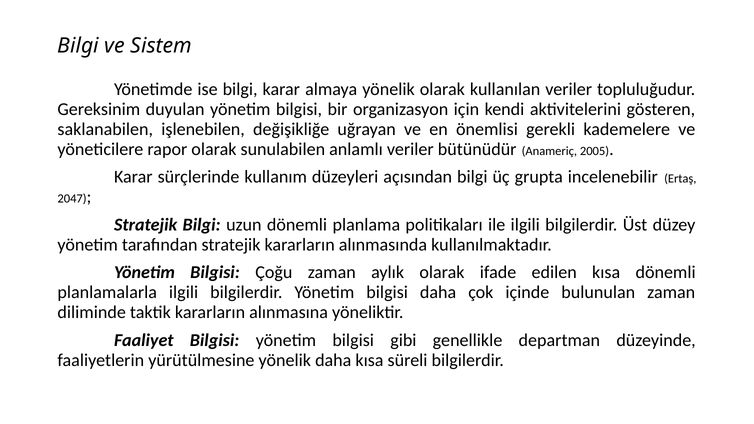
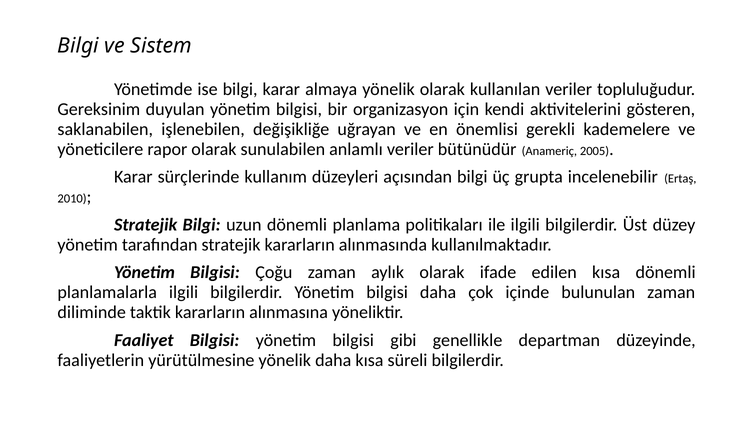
2047: 2047 -> 2010 (72, 199)
